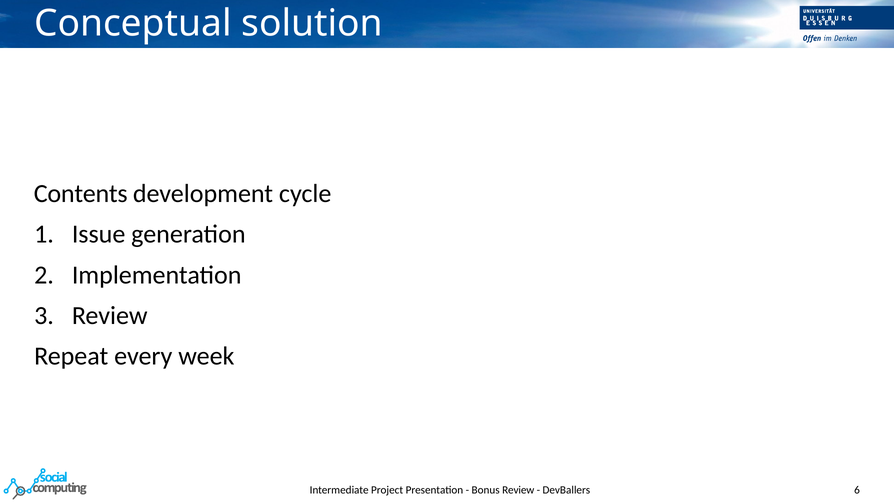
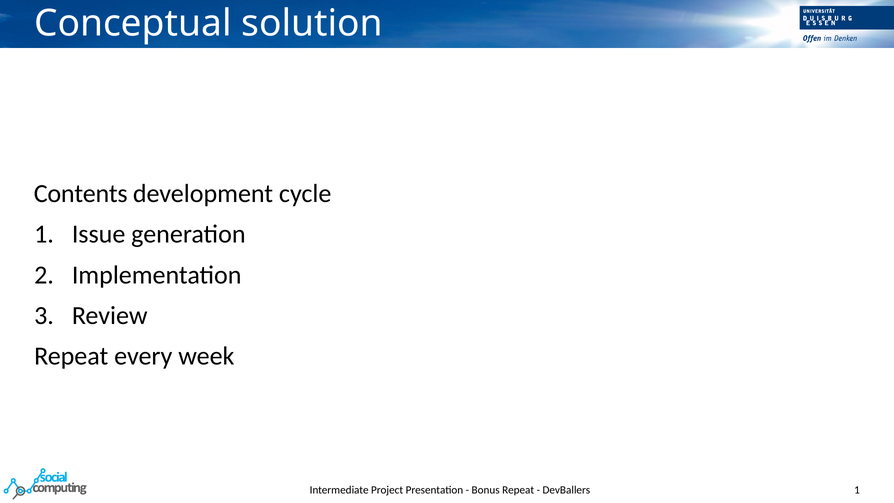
Bonus Review: Review -> Repeat (518, 490)
DevBallers 6: 6 -> 1 (857, 490)
